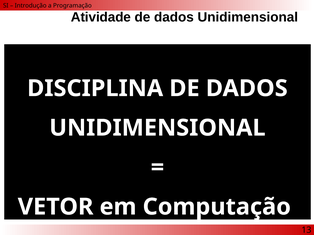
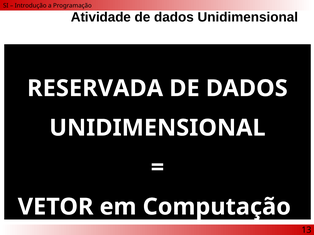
DISCIPLINA: DISCIPLINA -> RESERVADA (95, 89)
